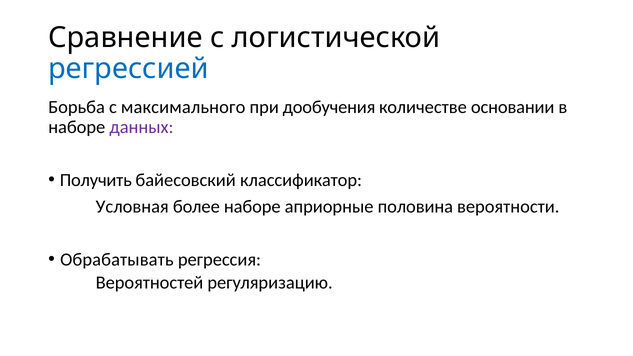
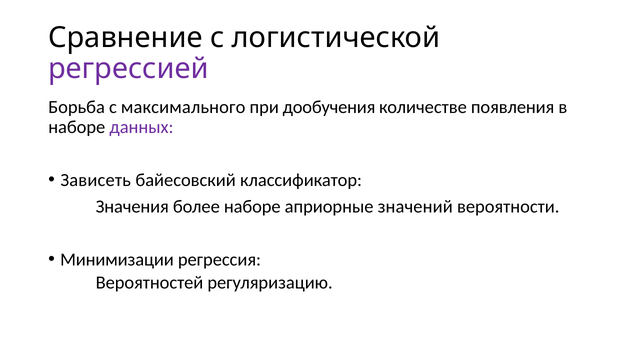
регрессией colour: blue -> purple (128, 69)
основании: основании -> появления (513, 107)
Получить: Получить -> Зависеть (96, 180)
Условная: Условная -> Значения (132, 207)
половина: половина -> значений (415, 207)
Обрабатывать: Обрабатывать -> Минимизации (117, 260)
